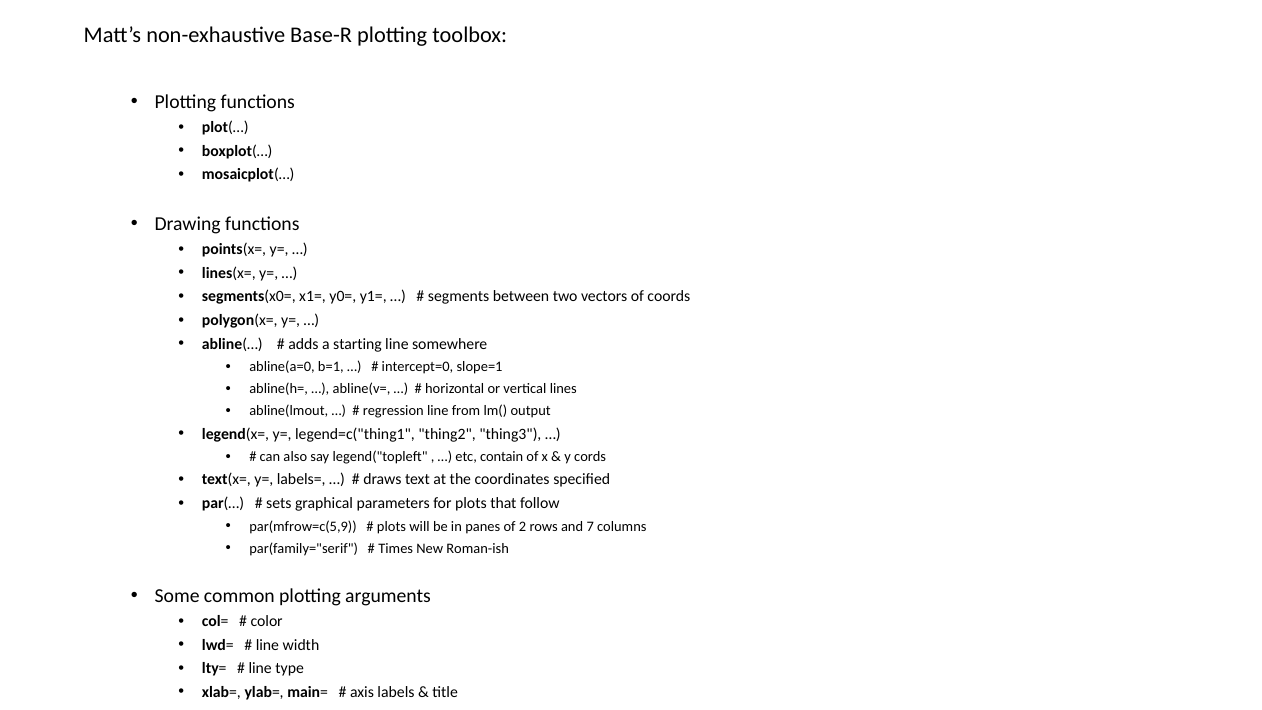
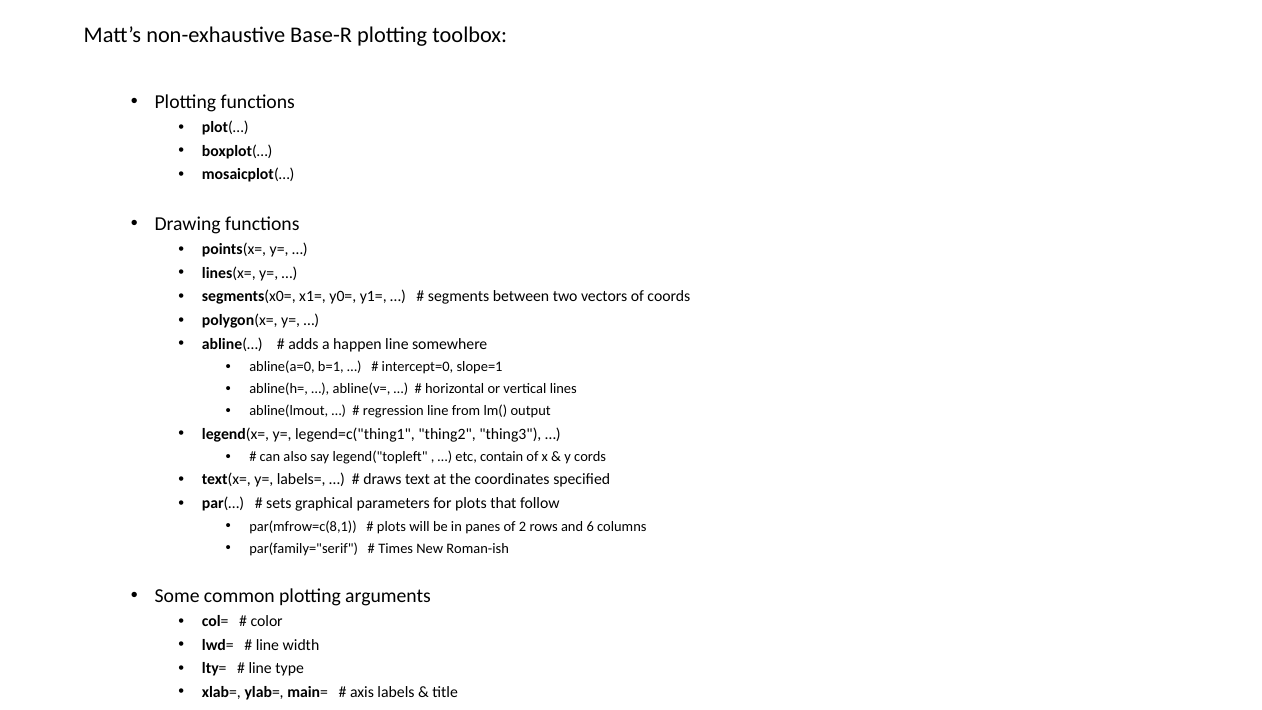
starting: starting -> happen (357, 344)
par(mfrow=c(5,9: par(mfrow=c(5,9 -> par(mfrow=c(8,1 (303, 526)
7: 7 -> 6 (590, 526)
